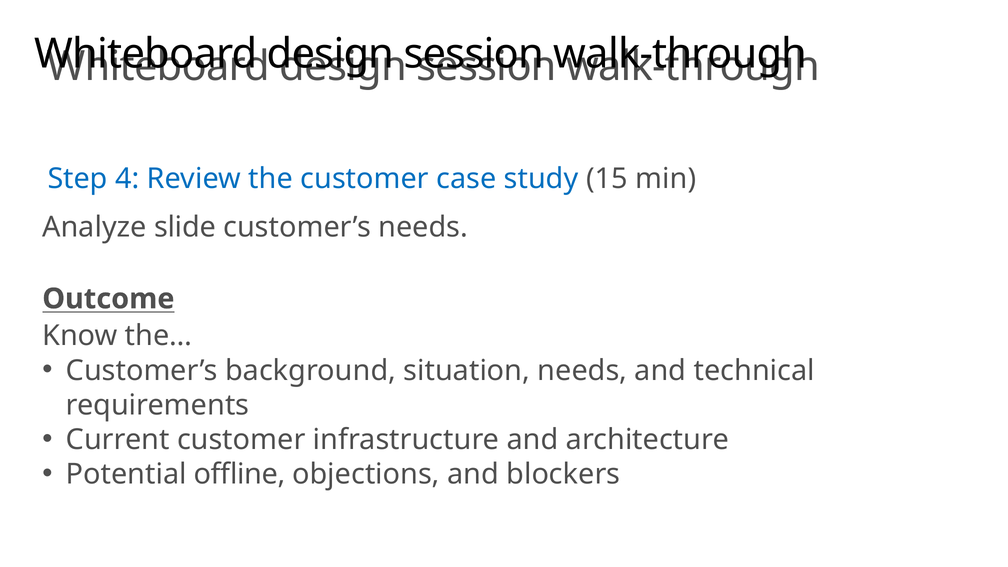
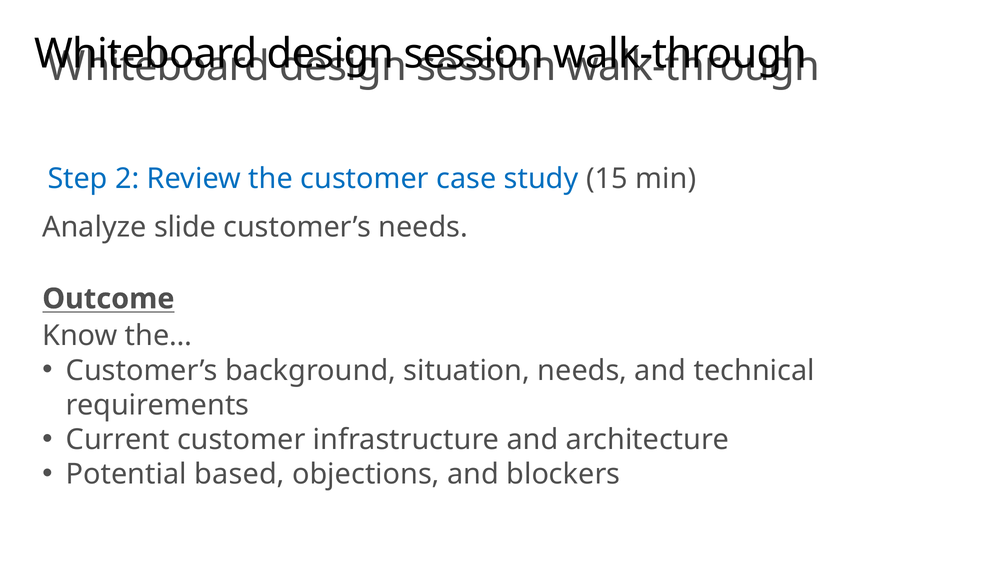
4: 4 -> 2 (127, 179)
offline: offline -> based (239, 474)
